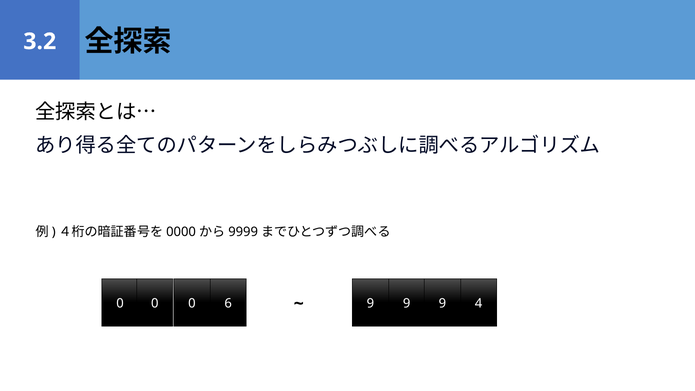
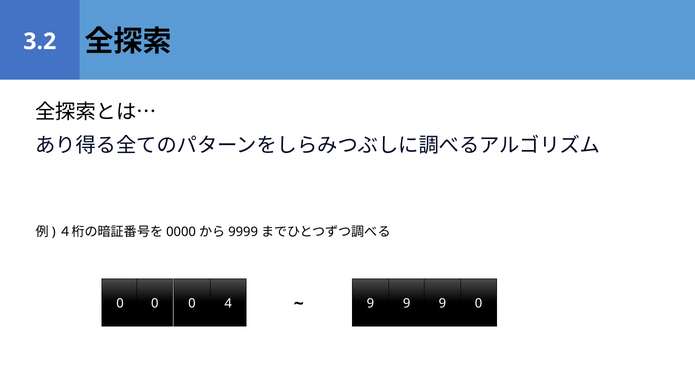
6: 6 -> 4 (228, 303)
9 4: 4 -> 0 (479, 303)
